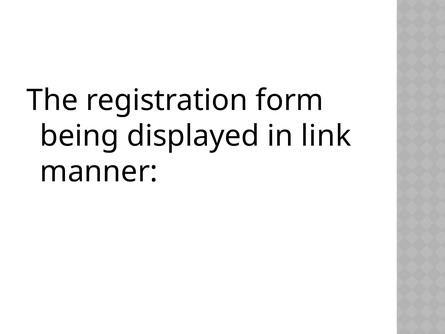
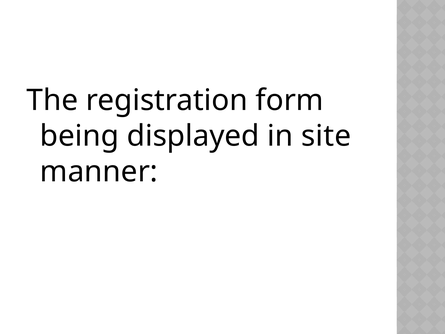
link: link -> site (326, 136)
